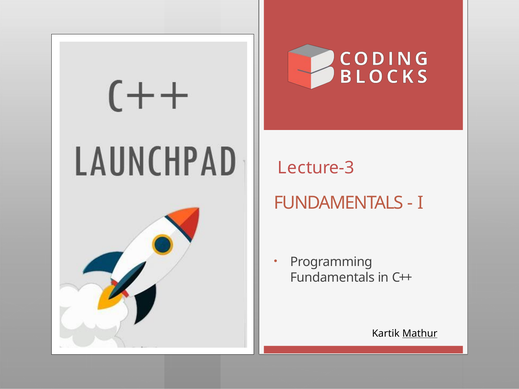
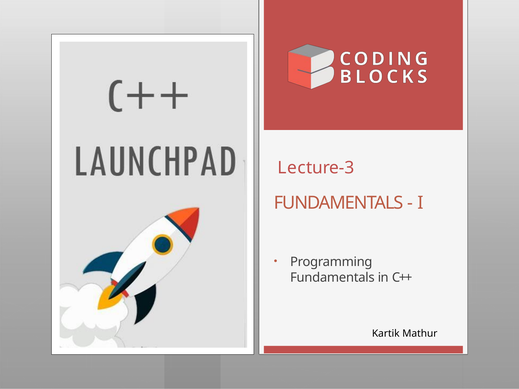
Mathur underline: present -> none (420, 334)
